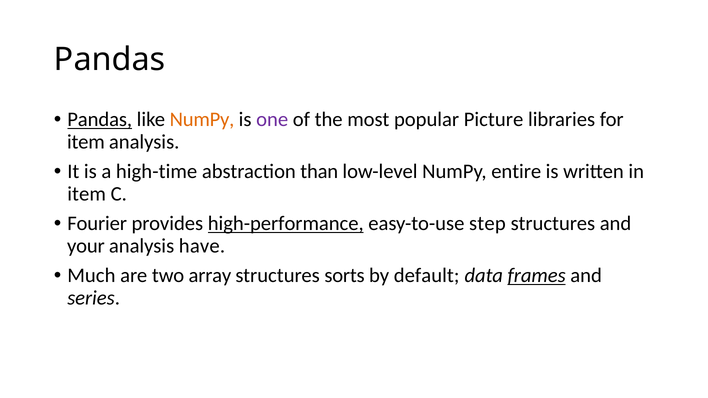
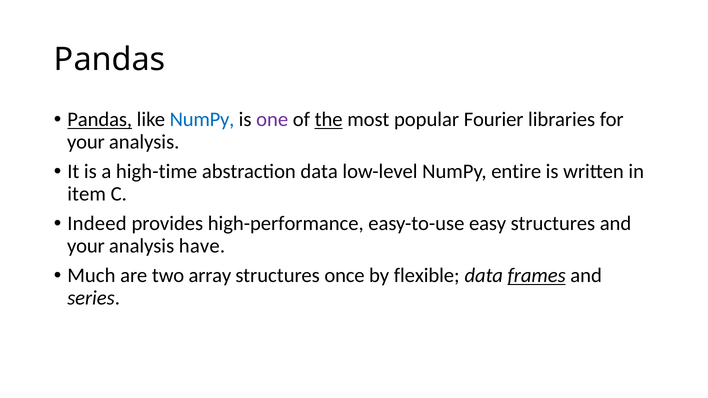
NumPy colour: orange -> blue (202, 120)
the underline: none -> present (329, 120)
Picture: Picture -> Fourier (494, 120)
item: item -> your (86, 142)
abstraction than: than -> data (319, 172)
Fourier: Fourier -> Indeed (97, 224)
high-performance underline: present -> none (286, 224)
step: step -> easy (488, 224)
sorts: sorts -> once (345, 276)
default: default -> flexible (427, 276)
